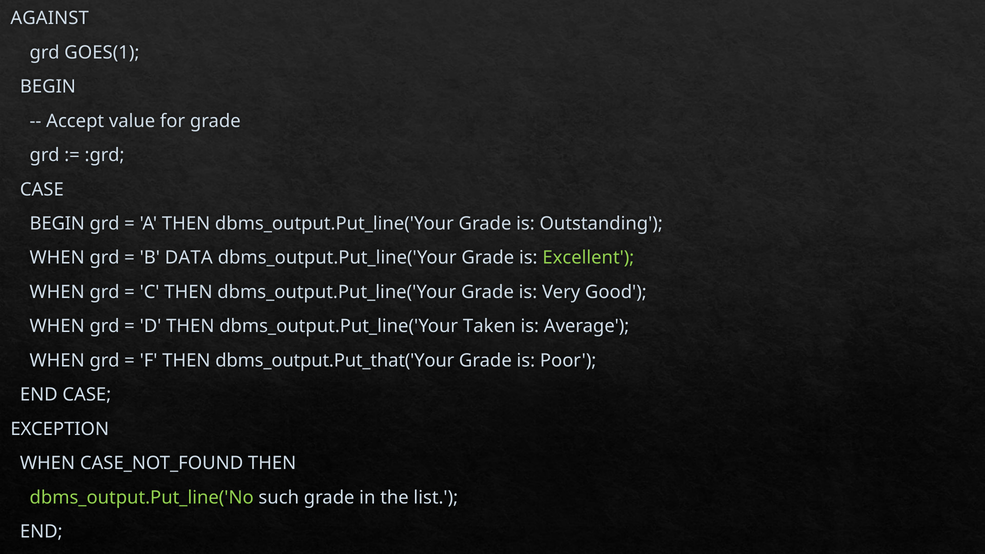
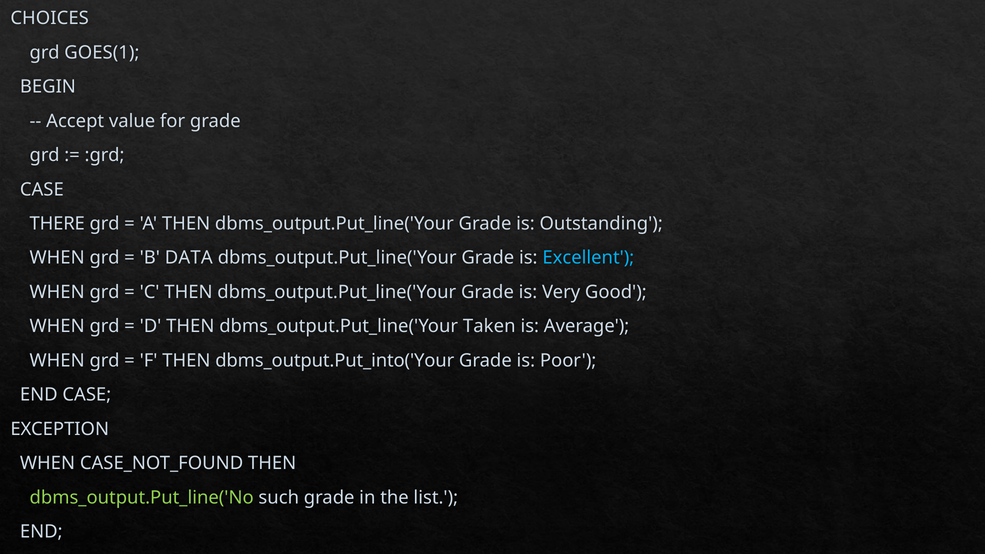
AGAINST: AGAINST -> CHOICES (50, 18)
BEGIN: BEGIN -> THERE (57, 224)
Excellent colour: light green -> light blue (588, 258)
dbms_output.Put_that('Your: dbms_output.Put_that('Your -> dbms_output.Put_into('Your (335, 361)
